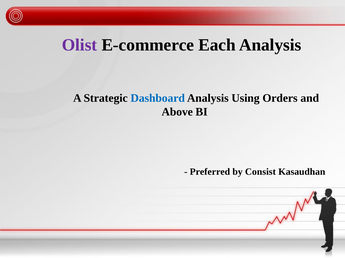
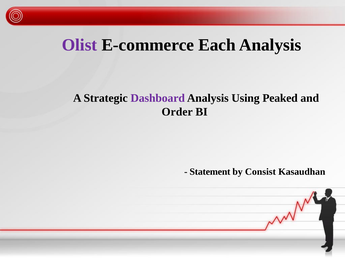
Dashboard colour: blue -> purple (158, 98)
Orders: Orders -> Peaked (280, 98)
Above: Above -> Order (177, 112)
Preferred: Preferred -> Statement (210, 172)
